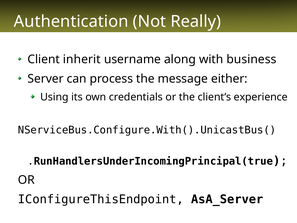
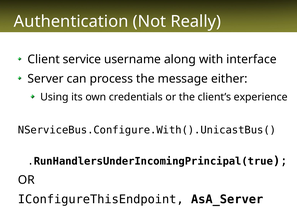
inherit: inherit -> service (82, 59)
business: business -> interface (251, 59)
